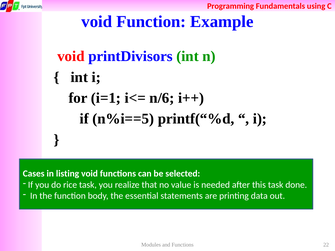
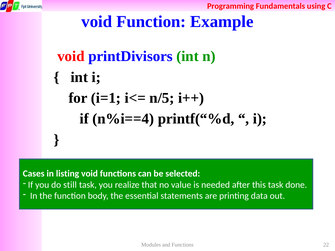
n/6: n/6 -> n/5 (162, 98)
n%i==5: n%i==5 -> n%i==4 (123, 119)
rice: rice -> still (70, 185)
